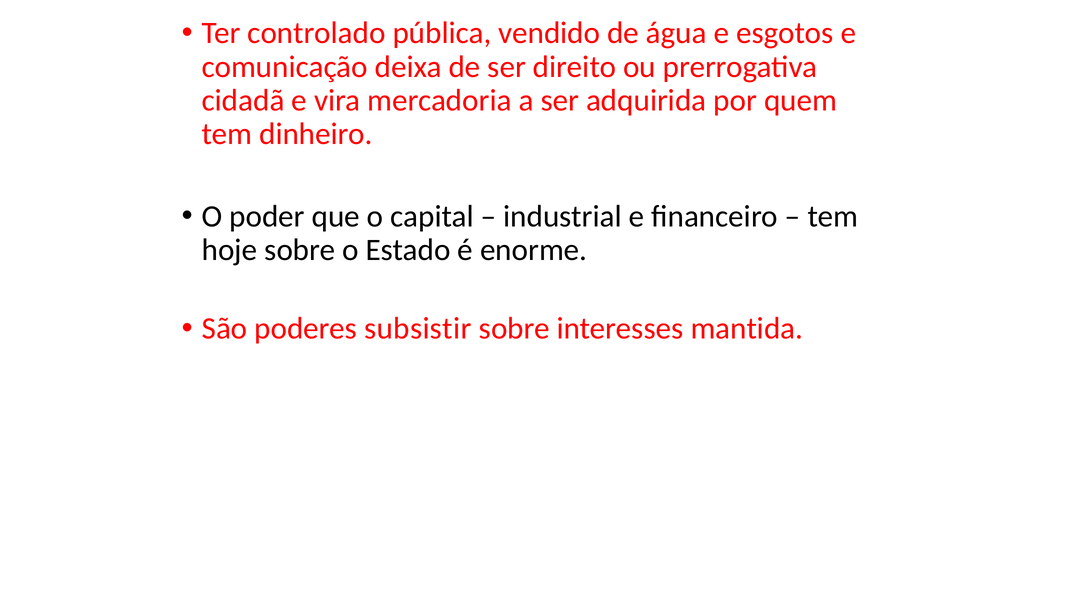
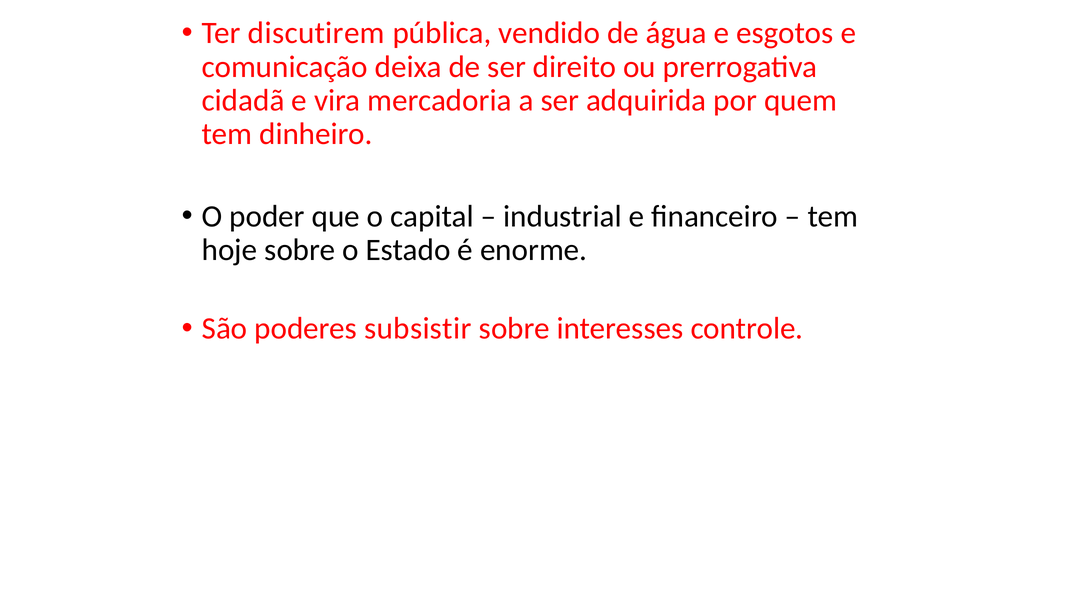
controlado: controlado -> discutirem (316, 33)
mantida: mantida -> controle (747, 329)
